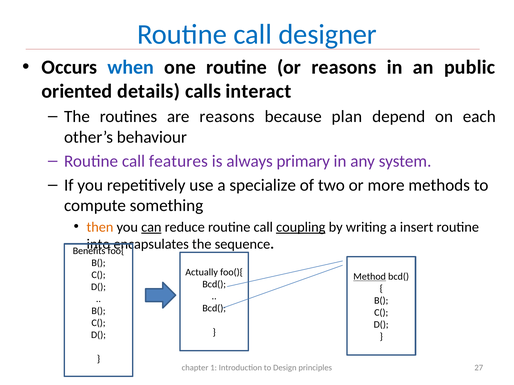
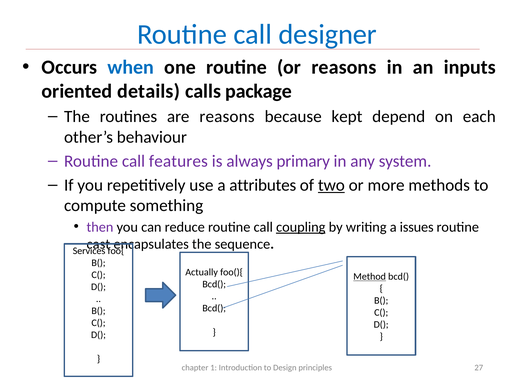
public: public -> inputs (470, 67)
interact: interact -> package (259, 91)
plan: plan -> kept (347, 117)
specialize: specialize -> attributes (263, 185)
two underline: none -> present (331, 185)
then colour: orange -> purple (100, 227)
can underline: present -> none (151, 227)
insert: insert -> issues (417, 227)
into: into -> cast (98, 245)
Benefits: Benefits -> Services (89, 251)
